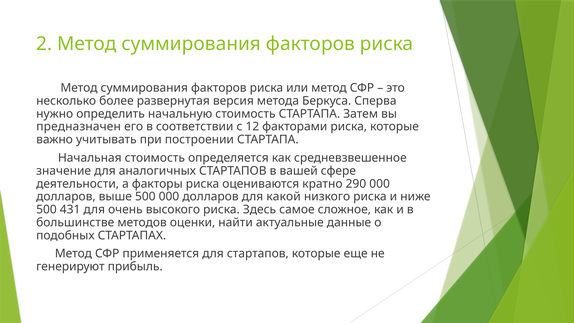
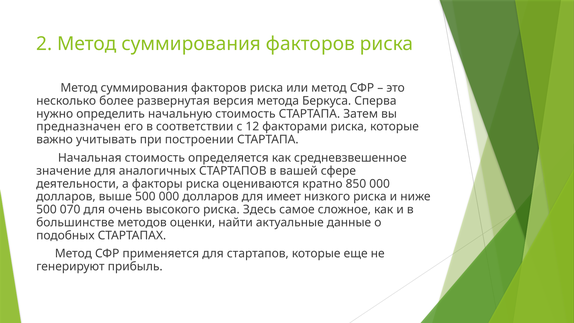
290: 290 -> 850 (356, 184)
какой: какой -> имеет (284, 197)
431: 431 -> 070 (70, 209)
